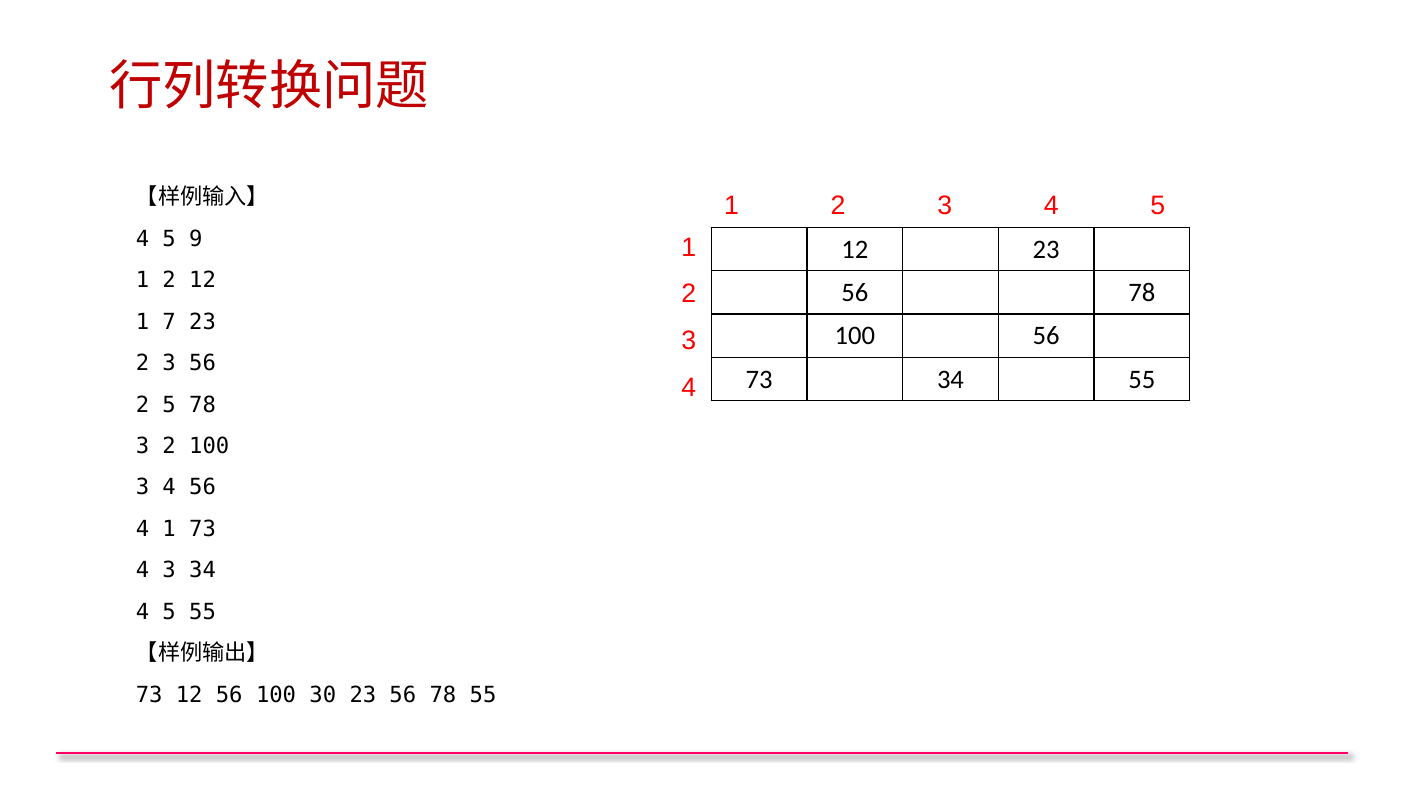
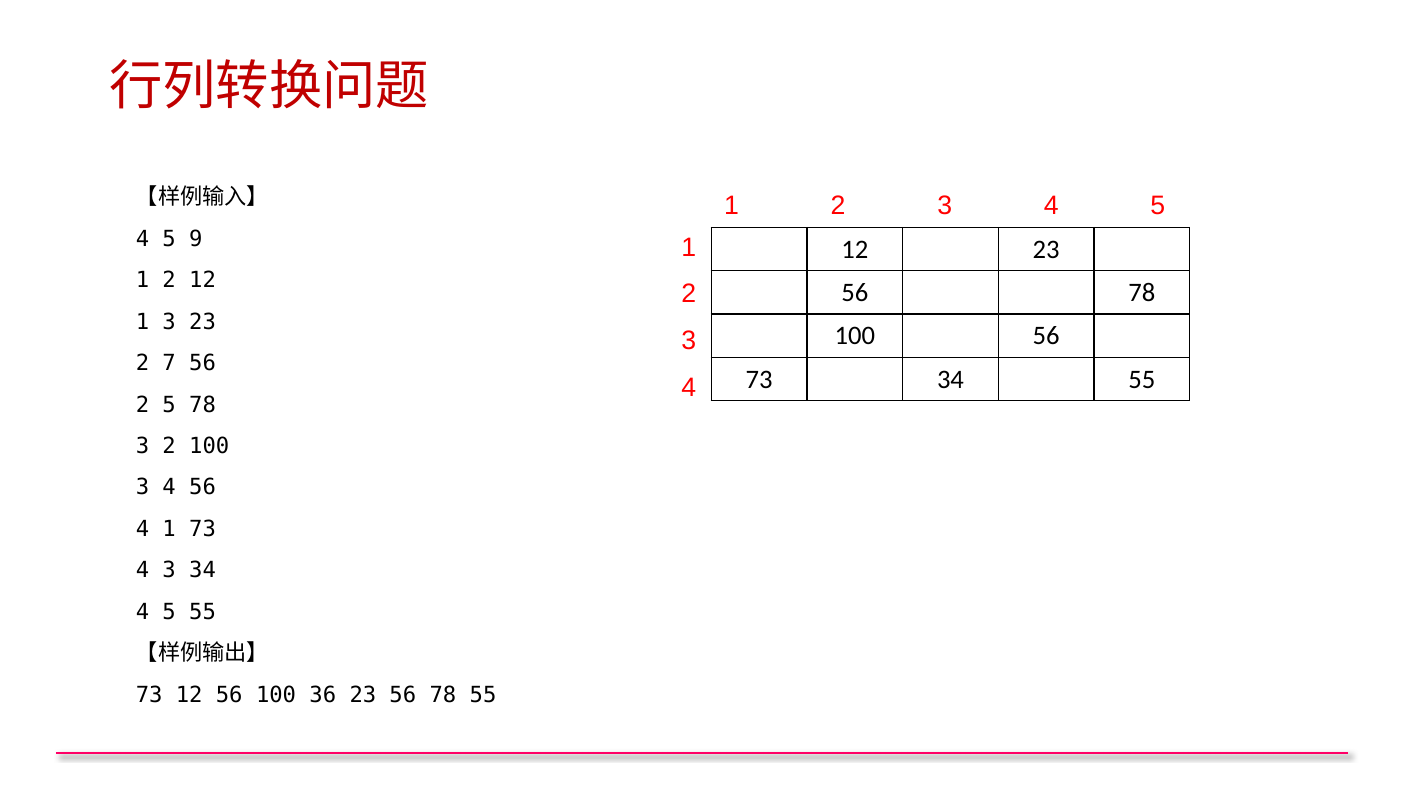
1 7: 7 -> 3 (169, 321)
3: 3 -> 7 (169, 363)
30: 30 -> 36 (323, 695)
